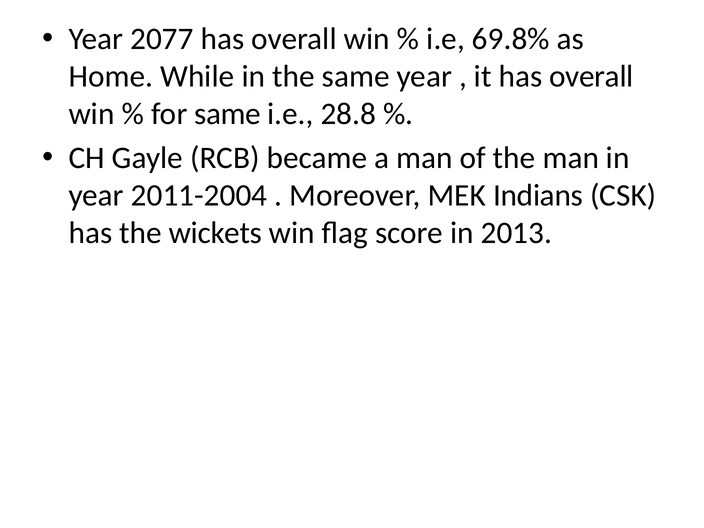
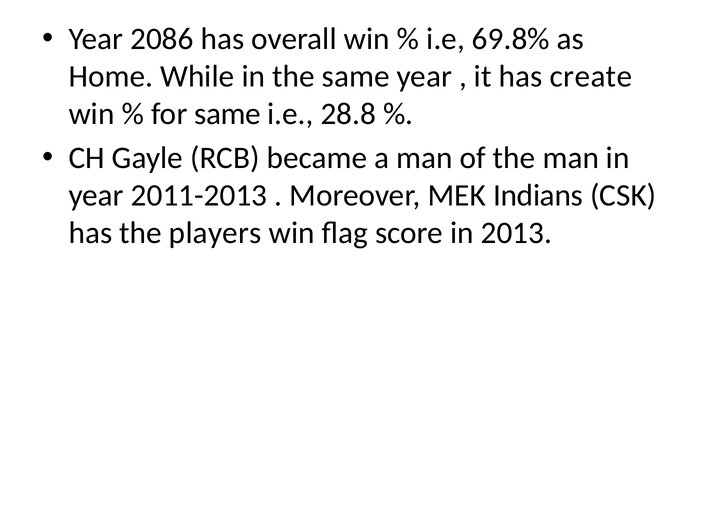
2077: 2077 -> 2086 (162, 39)
it has overall: overall -> create (591, 77)
2011-2004: 2011-2004 -> 2011-2013 (199, 195)
wickets: wickets -> players (215, 233)
